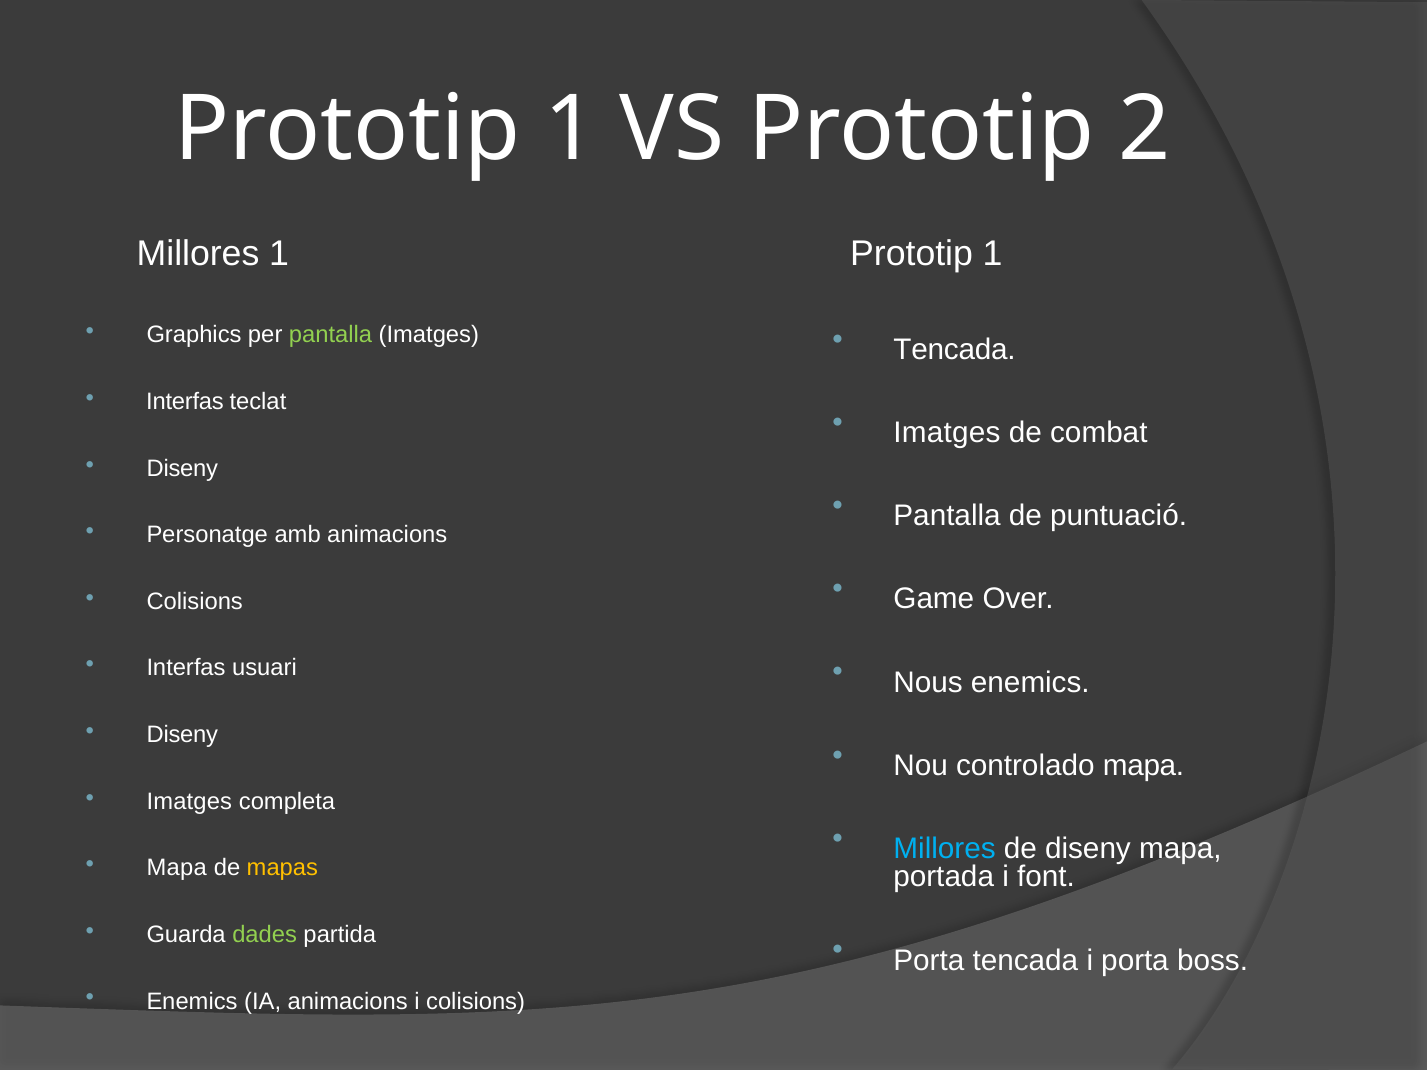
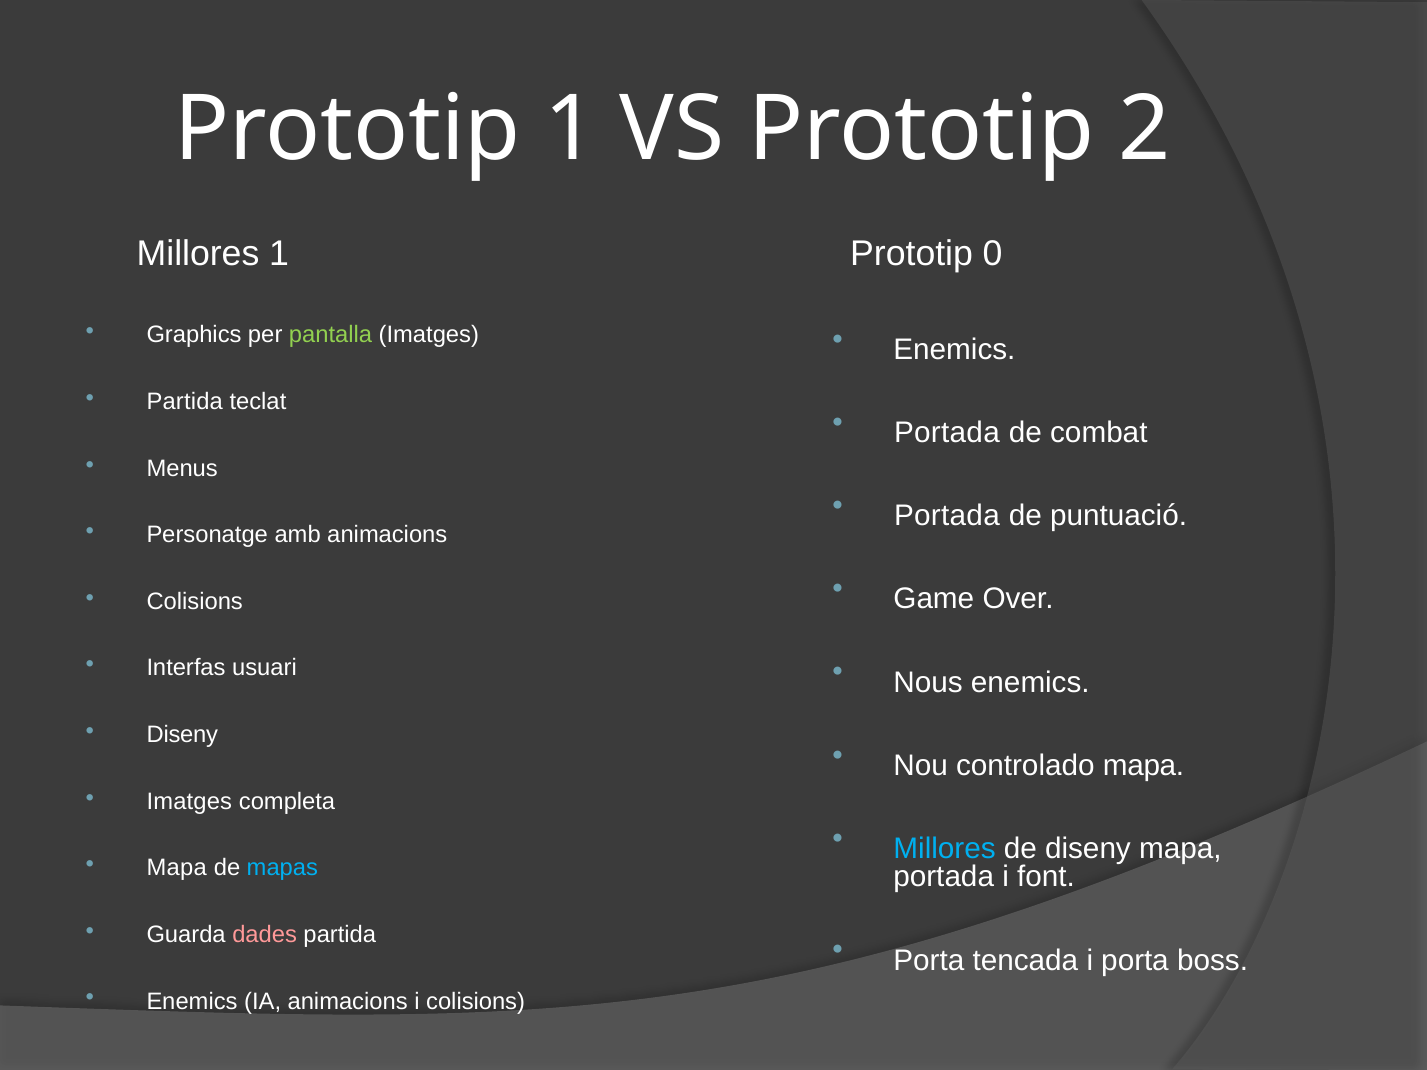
1 Prototip 1: 1 -> 0 (993, 254)
Tencada: Tencada -> Enemics (954, 350)
Interfas: Interfas -> Partida (185, 402)
Imatges: Imatges -> Portada (947, 433)
Diseny: Diseny -> Menus (182, 468)
Pantalla: Pantalla -> Portada (947, 516)
mapas colour: yellow -> light blue (282, 868)
dades colour: light green -> pink (265, 935)
